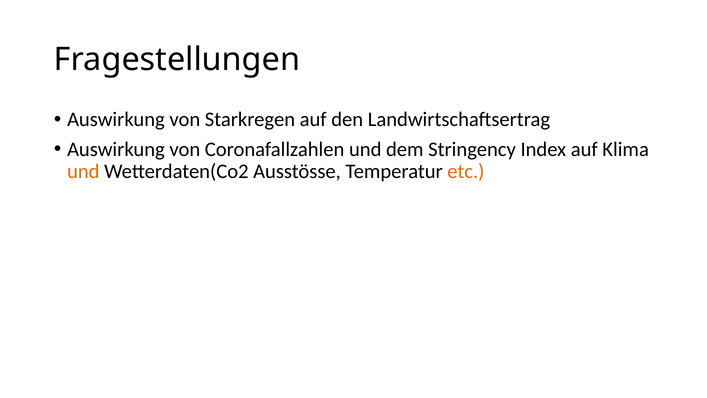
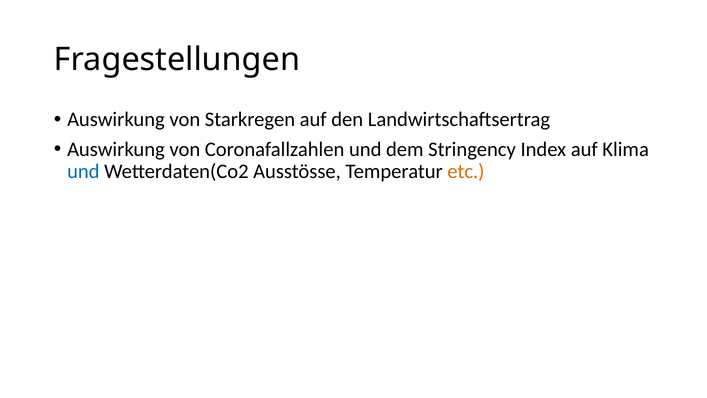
und colour: orange -> blue (83, 171)
